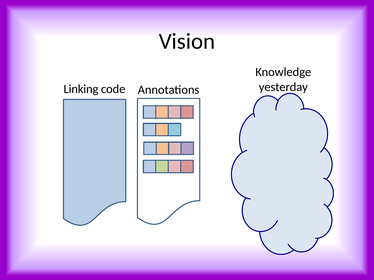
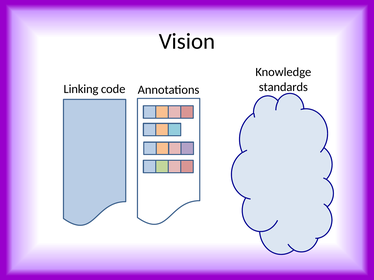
yesterday: yesterday -> standards (283, 87)
